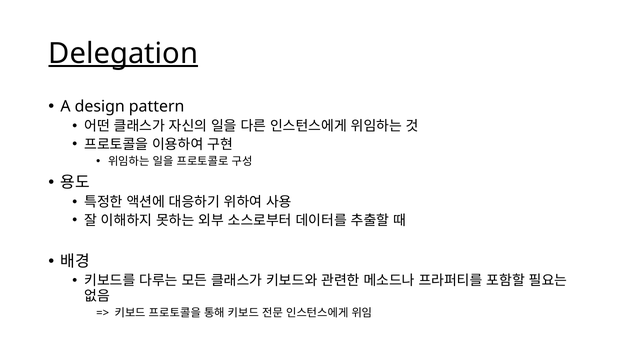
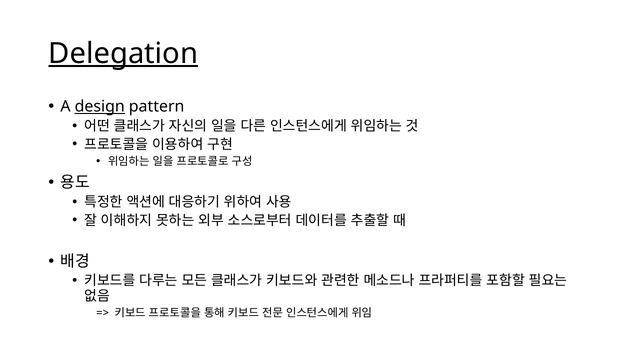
design underline: none -> present (100, 107)
